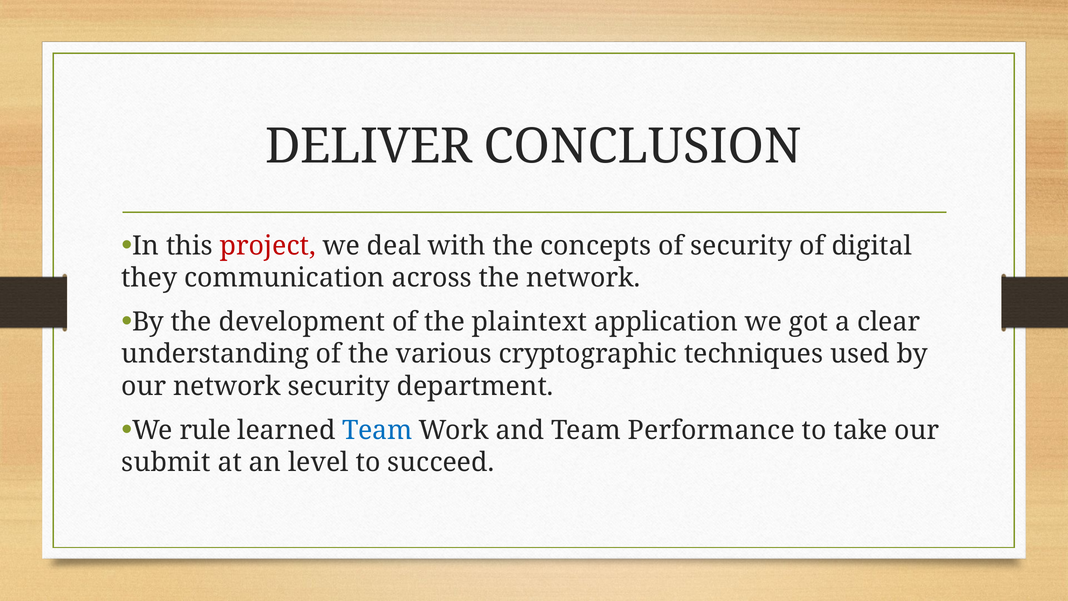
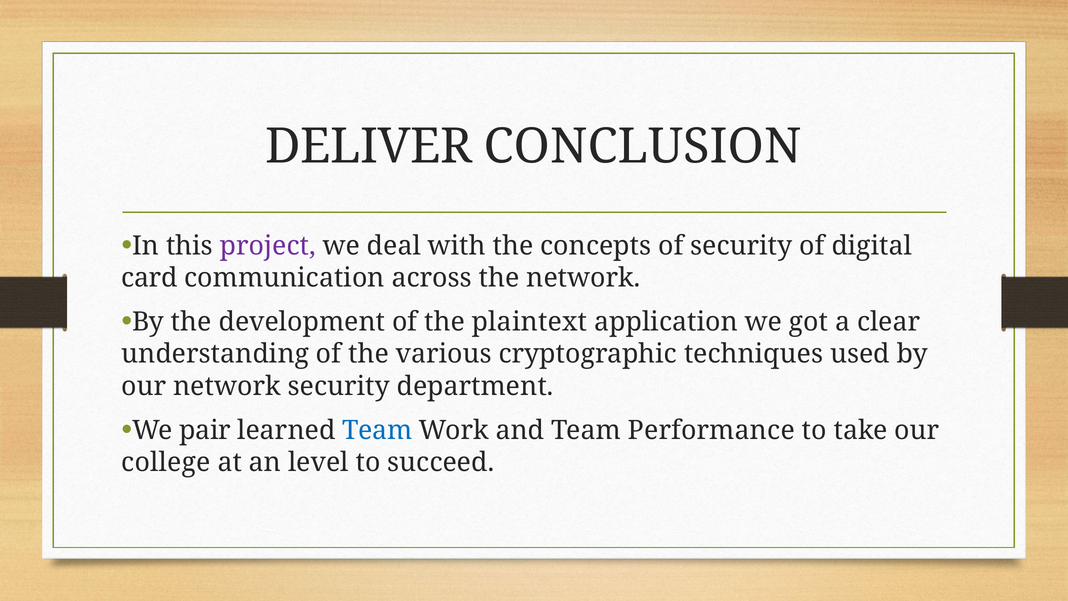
project colour: red -> purple (268, 246)
they: they -> card (149, 278)
rule: rule -> pair (205, 430)
submit: submit -> college (166, 462)
